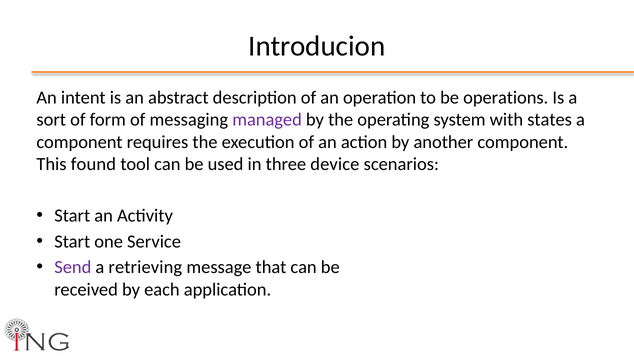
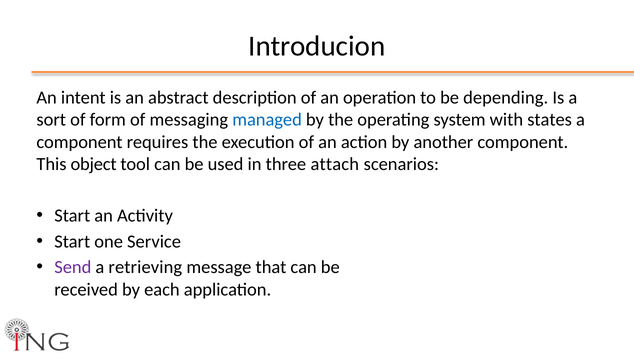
operations: operations -> depending (506, 98)
managed colour: purple -> blue (267, 120)
found: found -> object (94, 164)
device: device -> attach (335, 164)
